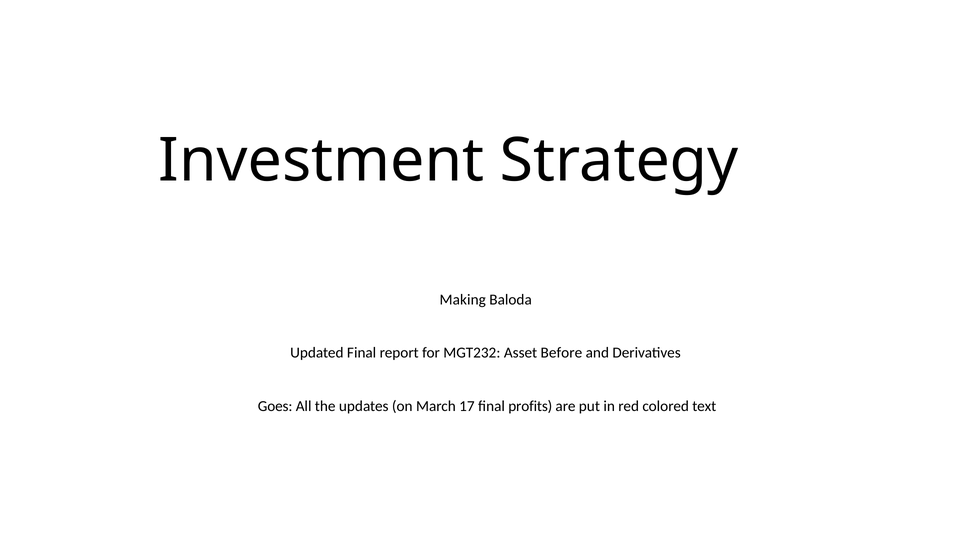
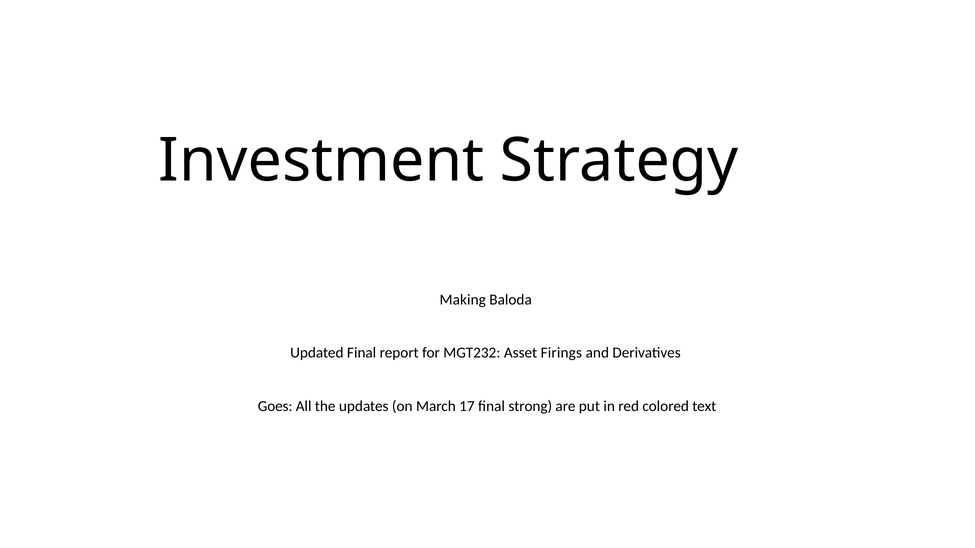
Before: Before -> Firings (561, 353)
profits: profits -> strong (530, 406)
